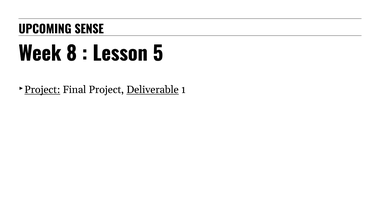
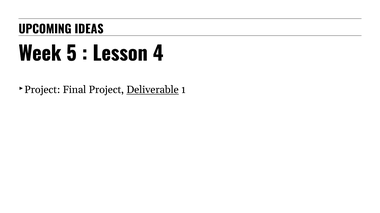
SENSE: SENSE -> IDEAS (89, 29)
8: 8 -> 5 (71, 54)
5: 5 -> 4 (158, 54)
Project underline: present -> none (42, 90)
